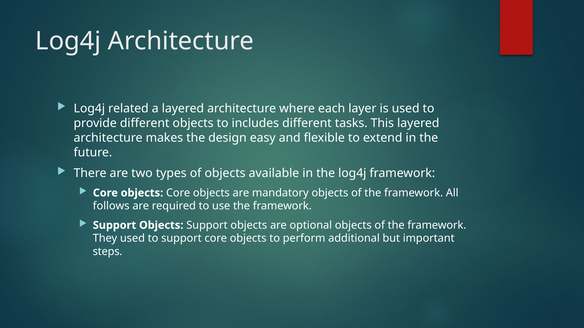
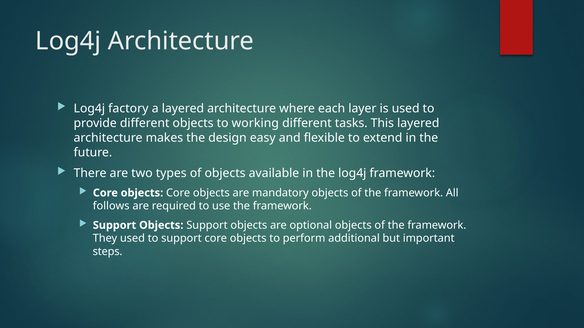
related: related -> factory (128, 109)
includes: includes -> working (255, 123)
